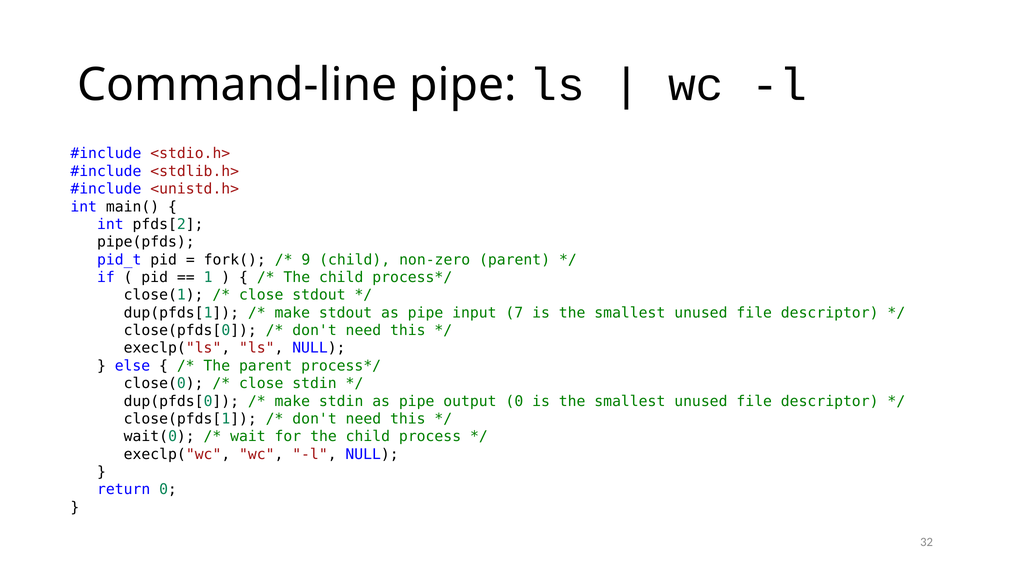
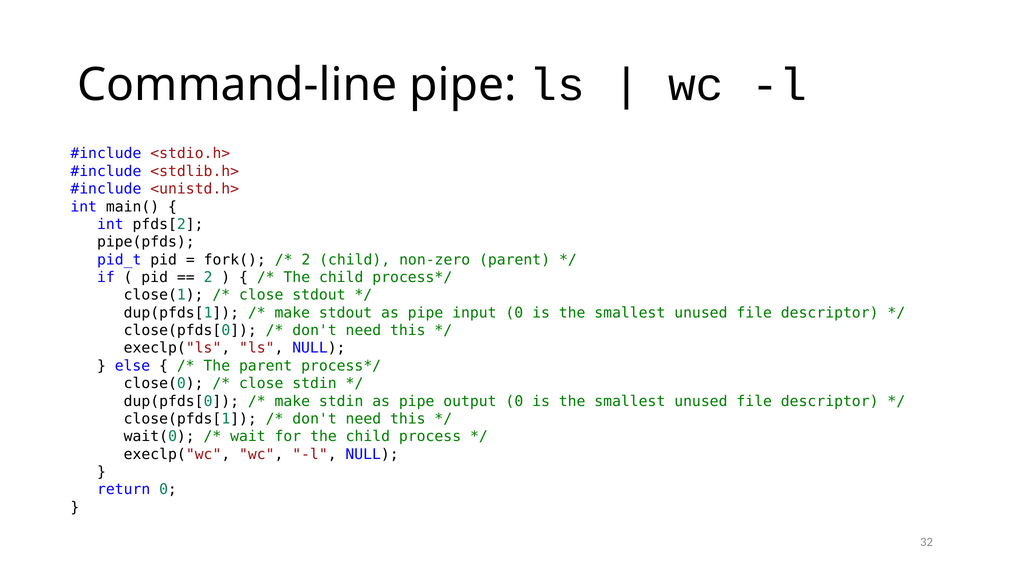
9: 9 -> 2 (306, 260)
1: 1 -> 2 (208, 277)
input 7: 7 -> 0 (514, 313)
